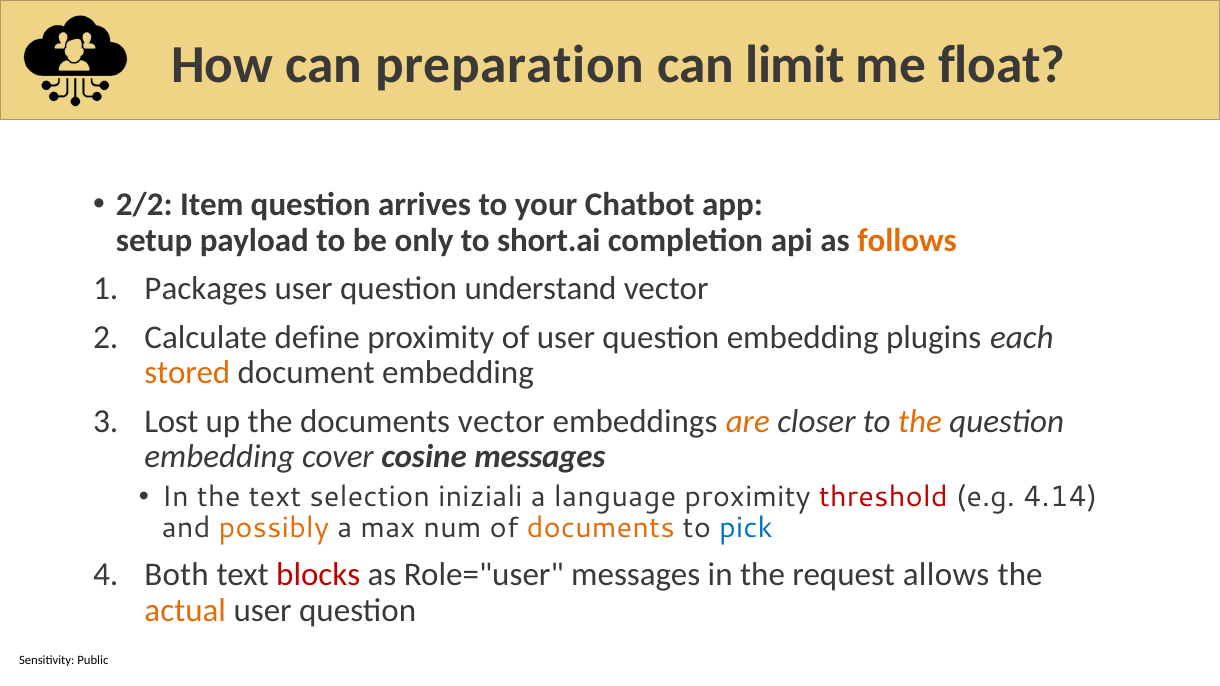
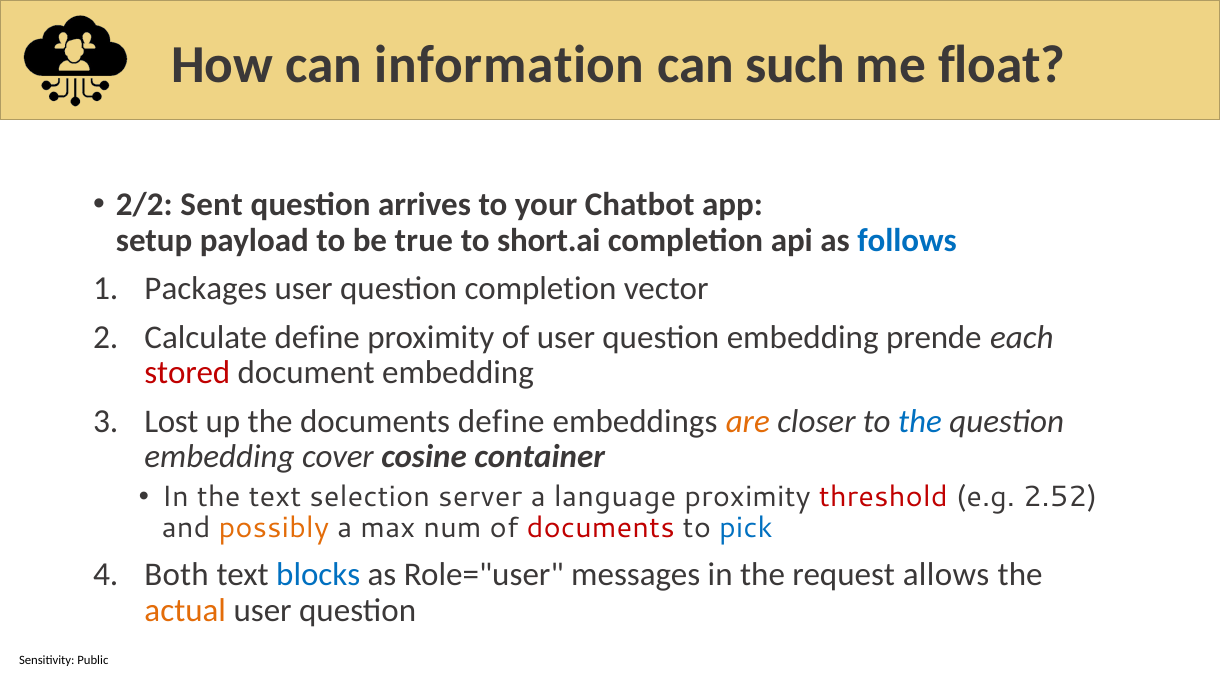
preparation: preparation -> information (510, 65)
limit: limit -> such (795, 65)
Item: Item -> Sent (212, 205)
only: only -> true (424, 241)
follows colour: orange -> blue (907, 241)
question understand: understand -> completion (540, 289)
plugins: plugins -> prende (934, 337)
stored colour: orange -> red (187, 373)
documents vector: vector -> define (501, 421)
the colour: orange -> blue (920, 421)
cosine messages: messages -> container (540, 457)
iniziali: iniziali -> server (480, 497)
4.14: 4.14 -> 2.52 (1060, 497)
documents colour: orange -> red (601, 529)
blocks colour: red -> blue (318, 575)
